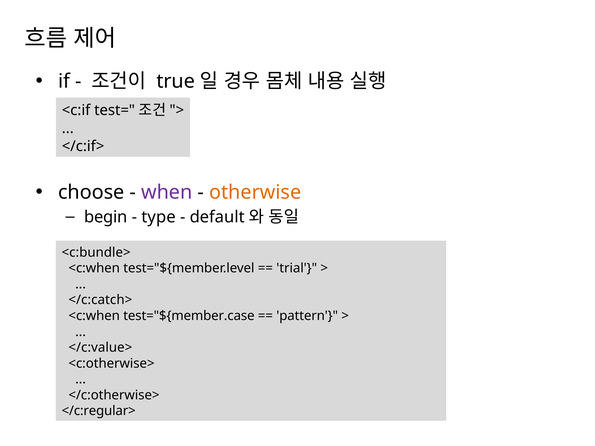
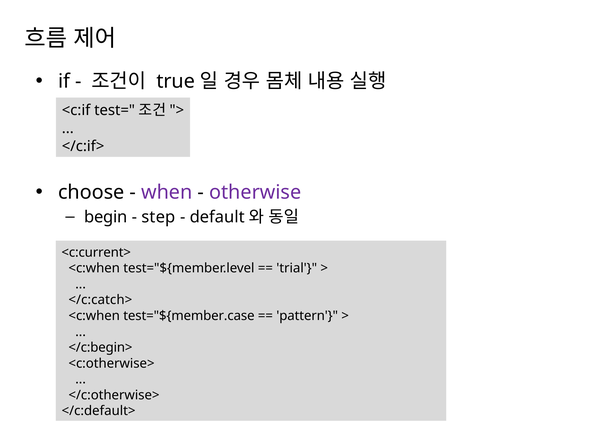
otherwise colour: orange -> purple (255, 192)
type: type -> step (159, 217)
<c:bundle>: <c:bundle> -> <c:current> (96, 253)
</c:value>: </c:value> -> </c:begin> (100, 348)
</c:regular>: </c:regular> -> </c:default> (99, 411)
